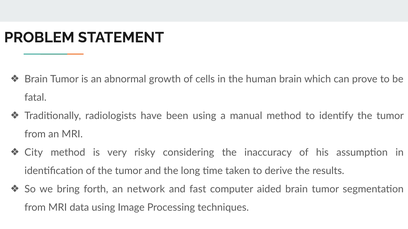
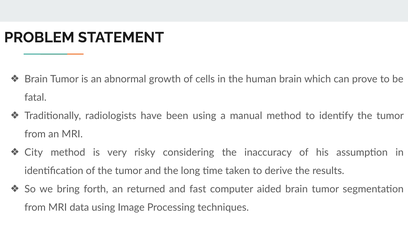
network: network -> returned (146, 189)
